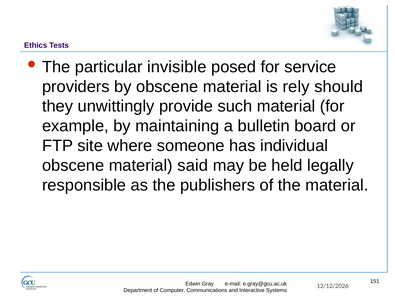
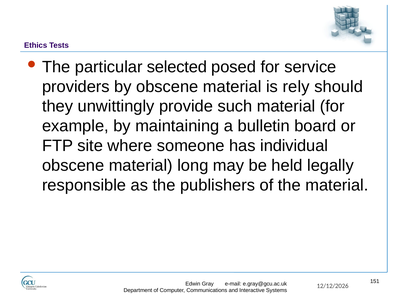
invisible: invisible -> selected (177, 67)
said: said -> long (193, 166)
